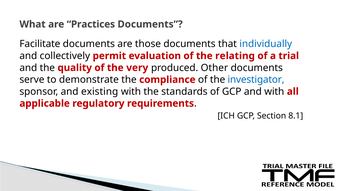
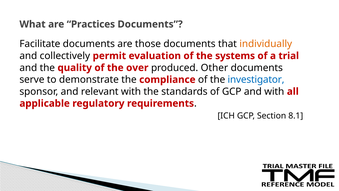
individually colour: blue -> orange (266, 44)
relating: relating -> systems (235, 56)
very: very -> over (137, 68)
existing: existing -> relevant (100, 91)
